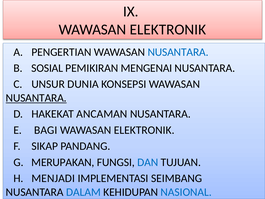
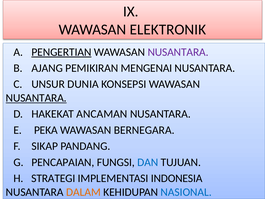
PENGERTIAN underline: none -> present (61, 52)
NUSANTARA colour: blue -> purple (178, 52)
SOSIAL: SOSIAL -> AJANG (47, 68)
BAGI: BAGI -> PEKA (46, 130)
ELEKTRONIK: ELEKTRONIK -> BERNEGARA (144, 130)
MERUPAKAN: MERUPAKAN -> PENCAPAIAN (63, 162)
MENJADI: MENJADI -> STRATEGI (53, 178)
SEIMBANG: SEIMBANG -> INDONESIA (177, 178)
DALAM colour: blue -> orange (83, 192)
